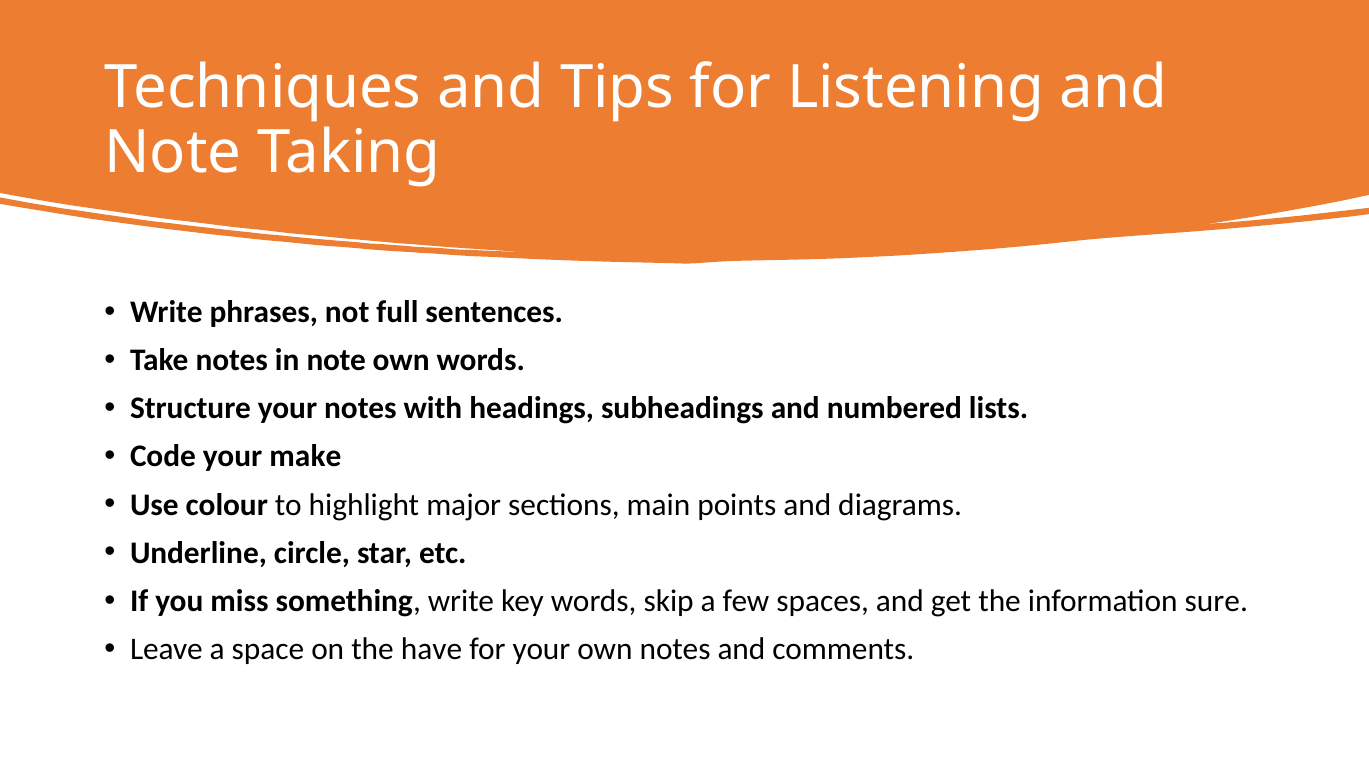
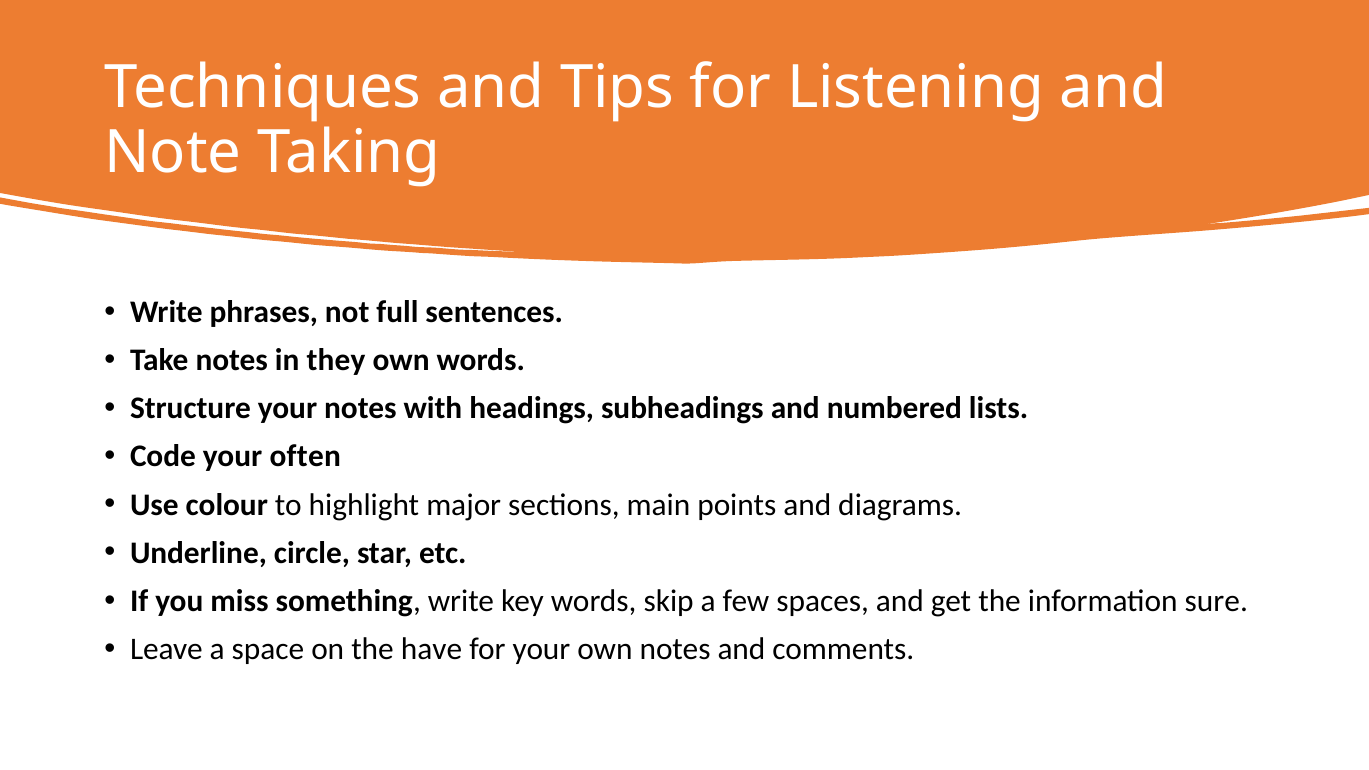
in note: note -> they (336, 360)
make: make -> often (305, 457)
